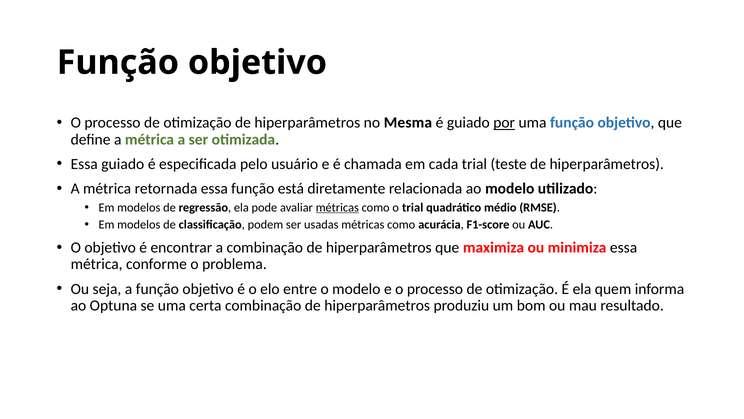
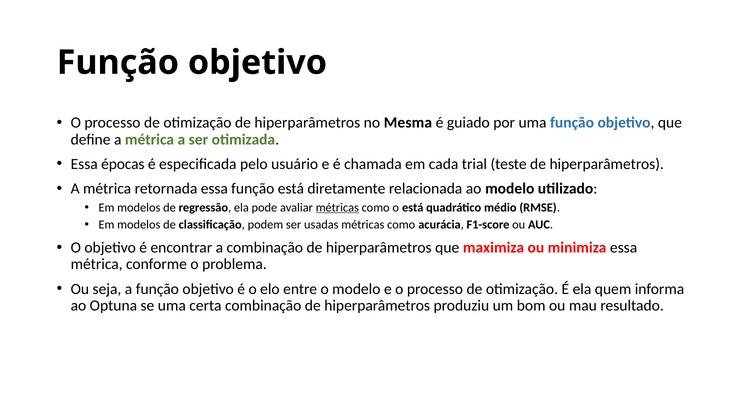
por underline: present -> none (504, 122)
Essa guiado: guiado -> épocas (123, 164)
o trial: trial -> está (413, 207)
